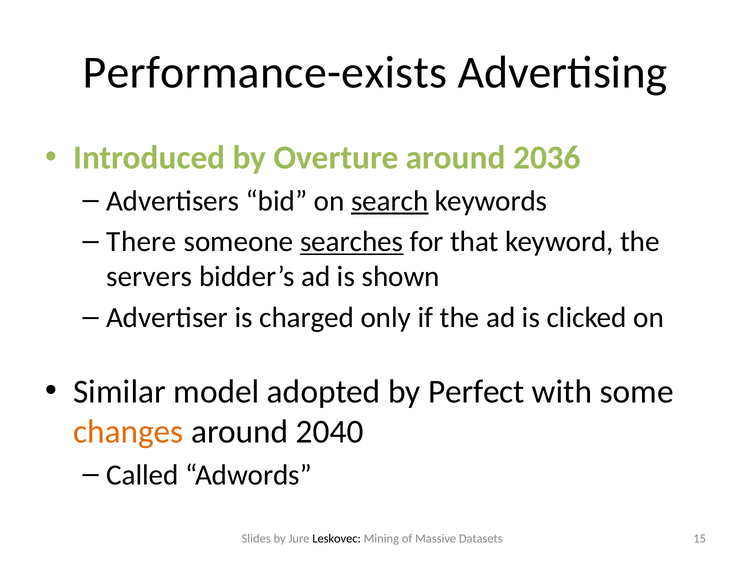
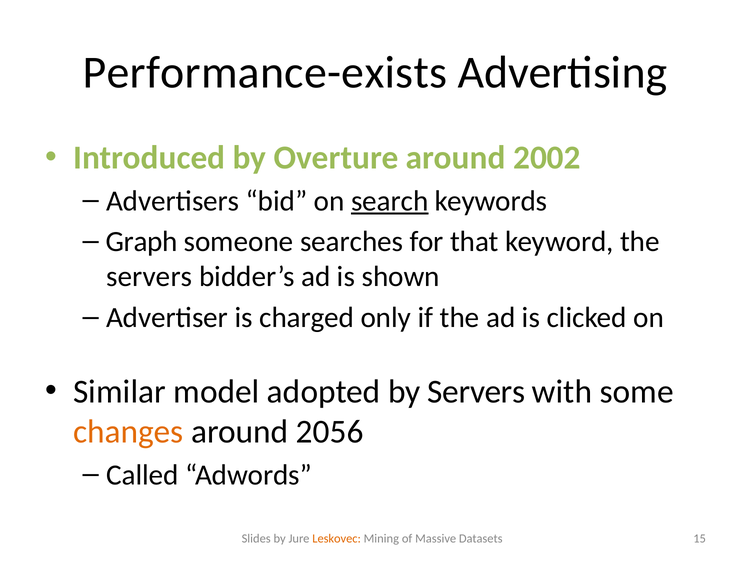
2036: 2036 -> 2002 (547, 158)
There: There -> Graph (142, 241)
searches underline: present -> none (352, 241)
by Perfect: Perfect -> Servers (476, 391)
2040: 2040 -> 2056 (330, 431)
Leskovec colour: black -> orange (337, 538)
